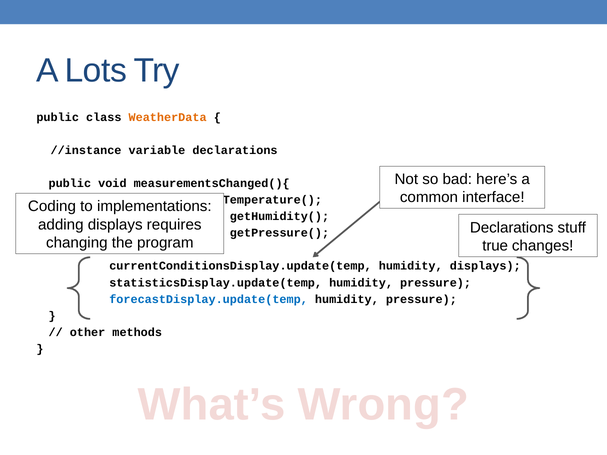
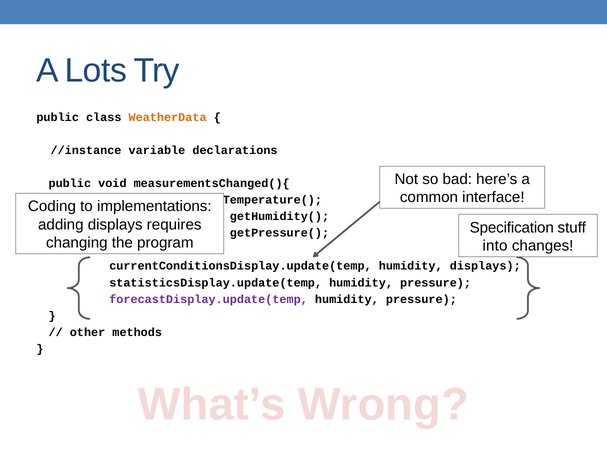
Declarations: Declarations -> Specification (512, 228)
true: true -> into (495, 246)
forecastDisplay.update(temp colour: blue -> purple (209, 299)
